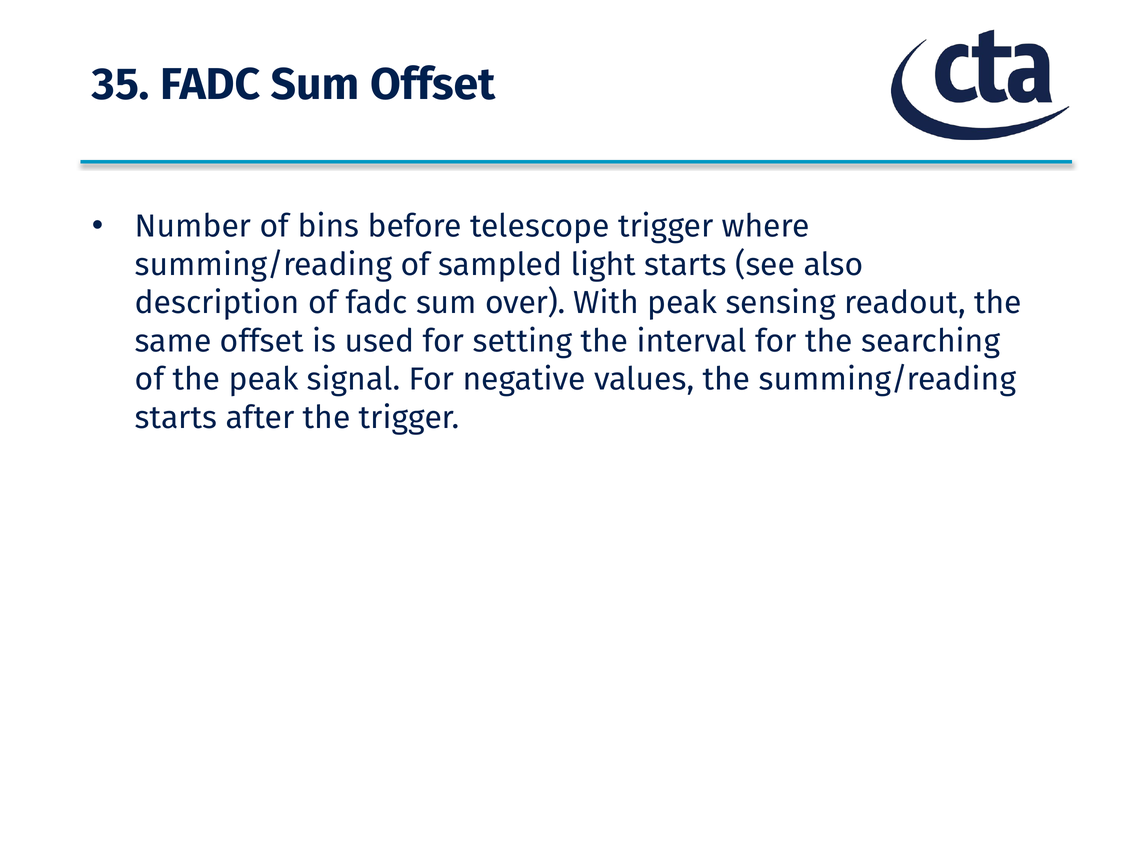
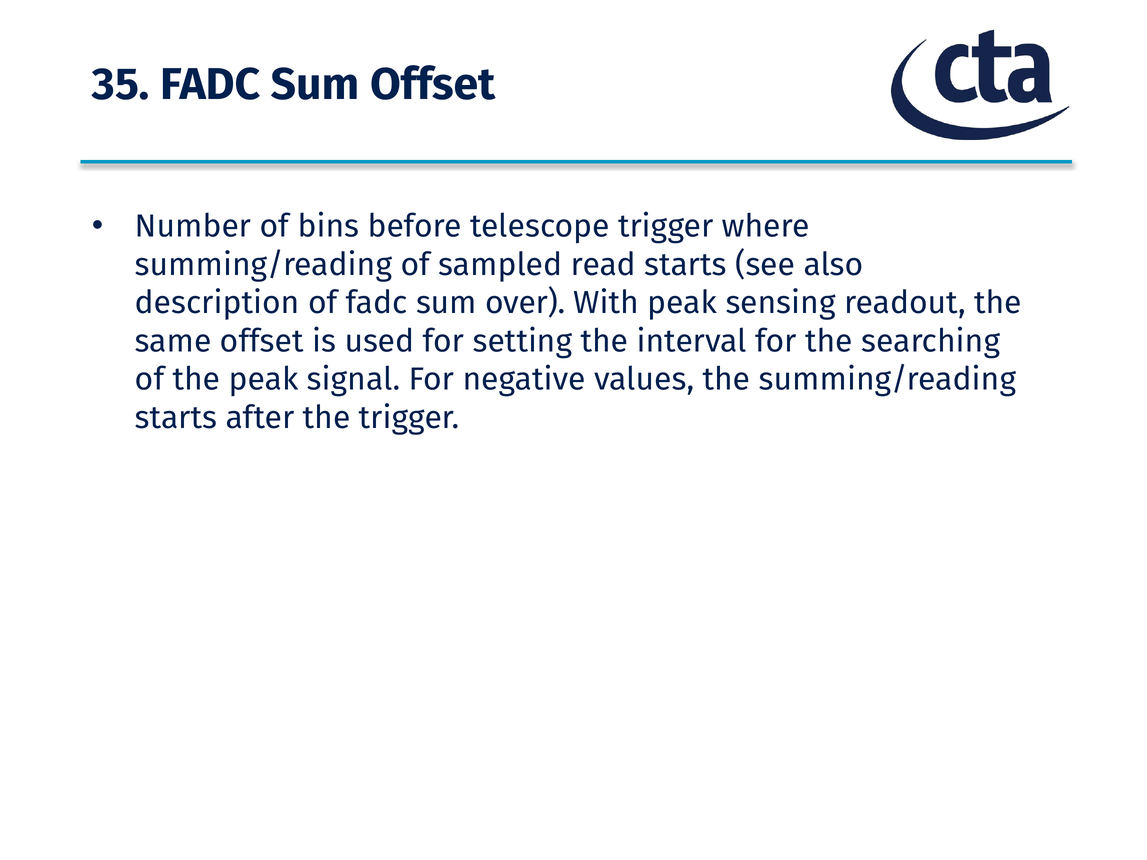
light: light -> read (603, 265)
